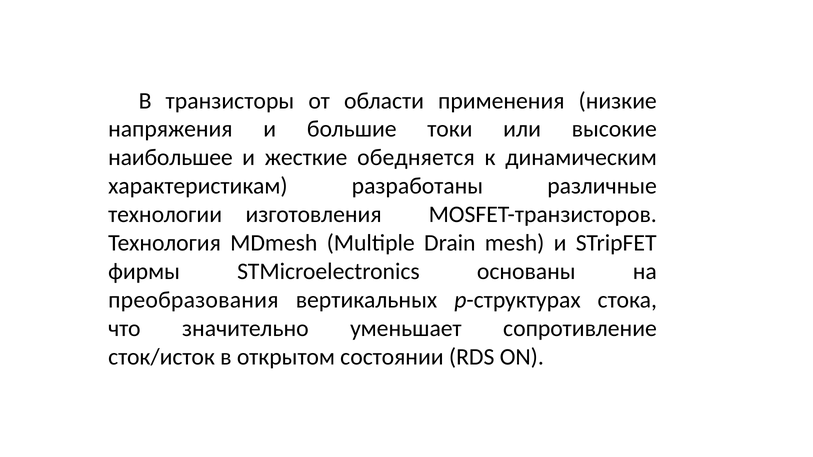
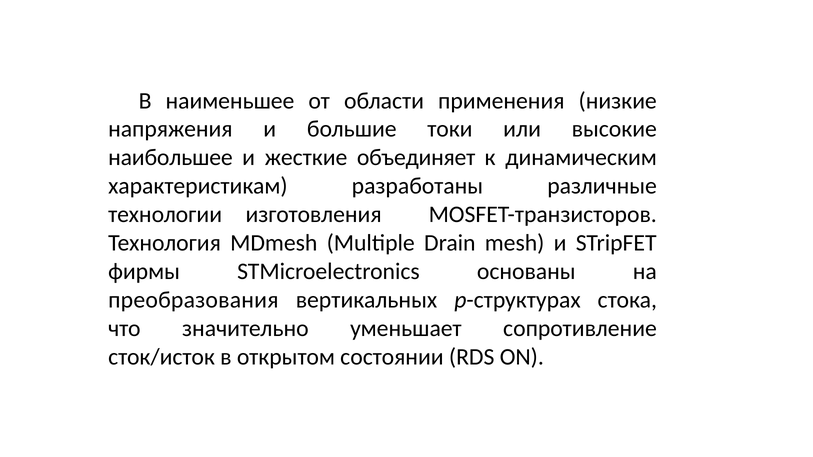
транзисторы: транзисторы -> наименьшее (230, 101)
обедняется: обедняется -> объединяет (416, 158)
